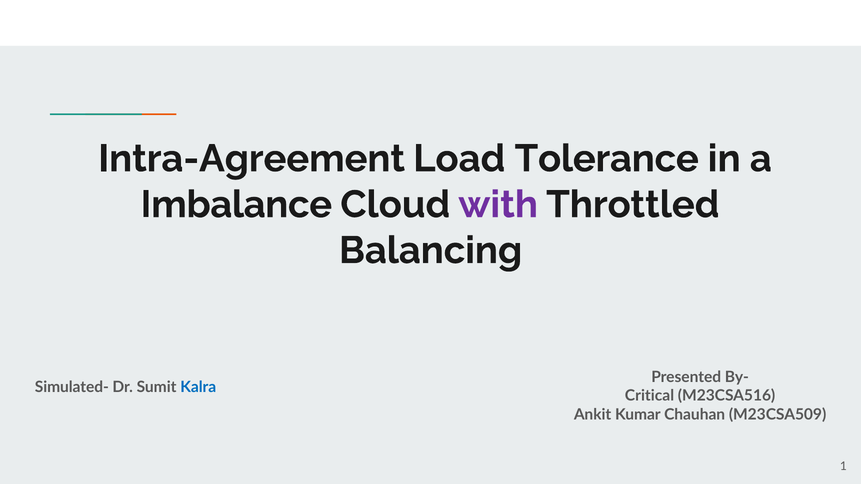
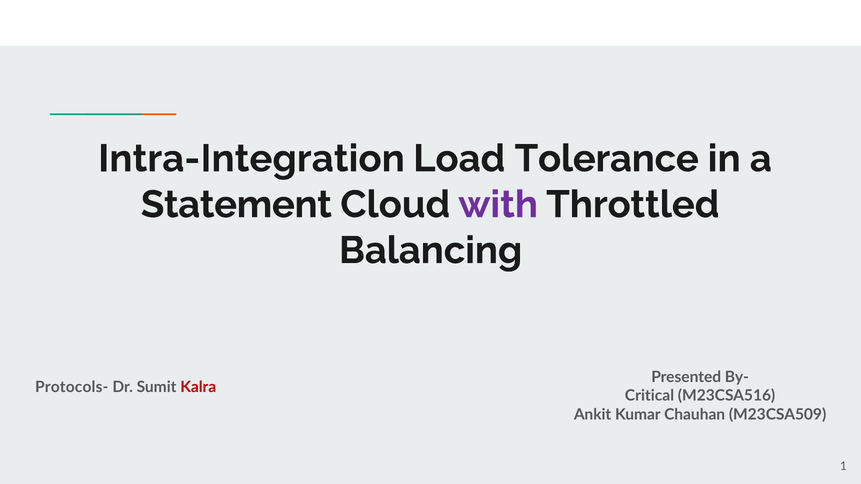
Intra-Agreement: Intra-Agreement -> Intra-Integration (252, 159)
Imbalance: Imbalance -> Statement (236, 205)
Simulated-: Simulated- -> Protocols- (72, 387)
Kalra colour: blue -> red (198, 387)
